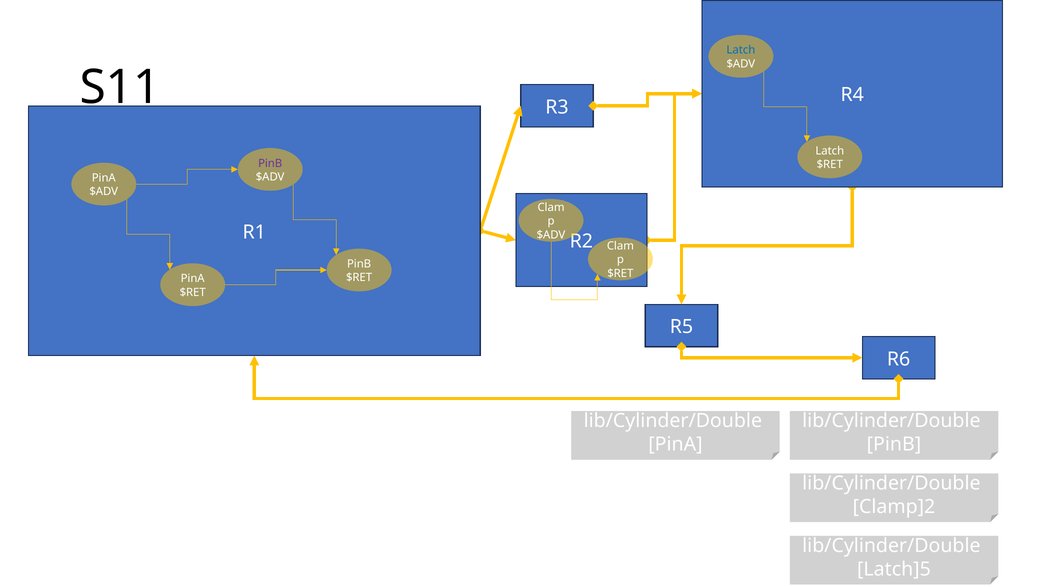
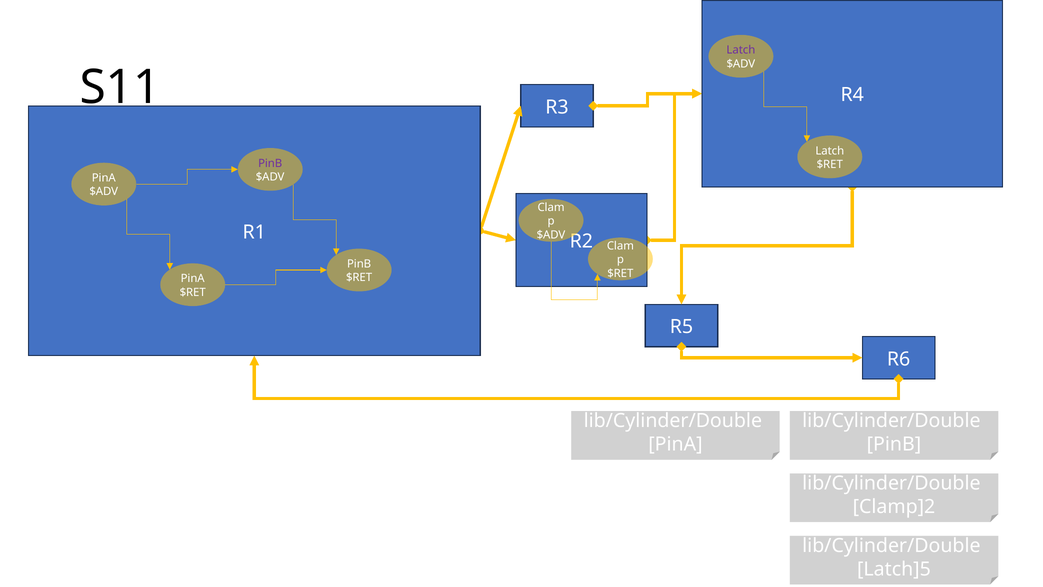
Latch colour: blue -> purple (741, 50)
